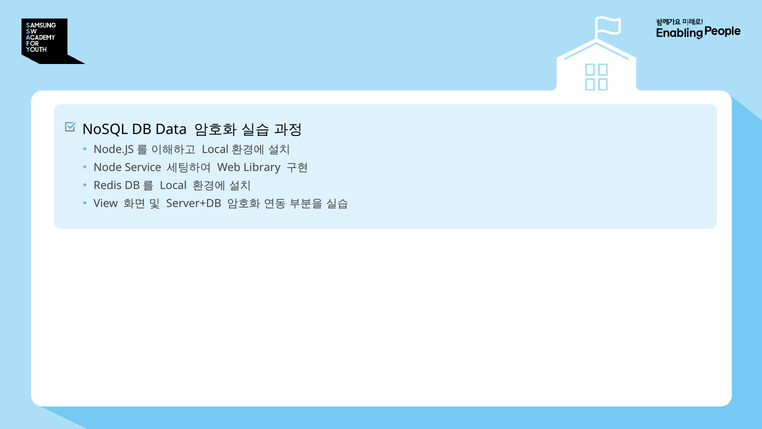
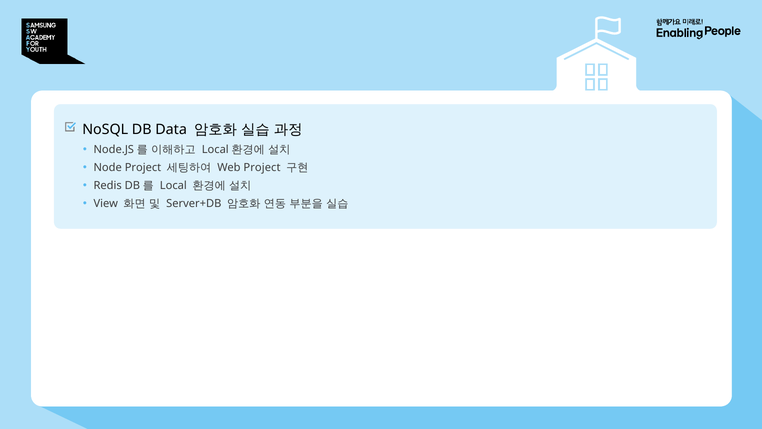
Node Service: Service -> Project (143, 167)
Web Library: Library -> Project (262, 167)
